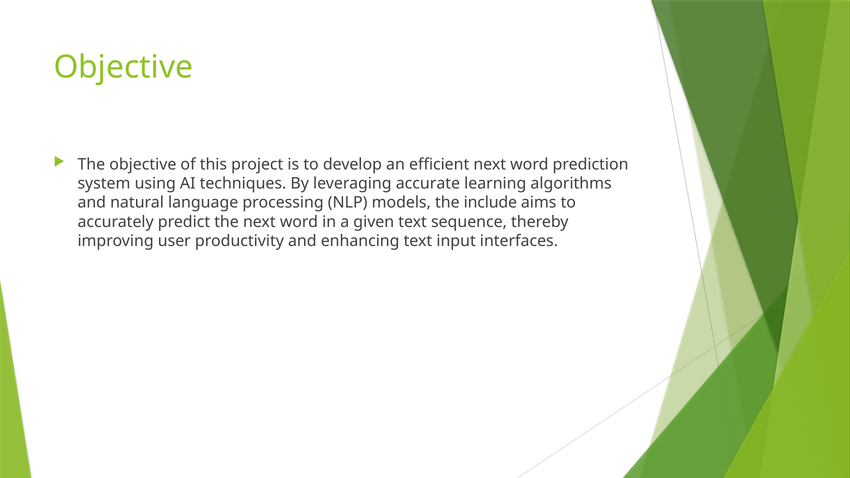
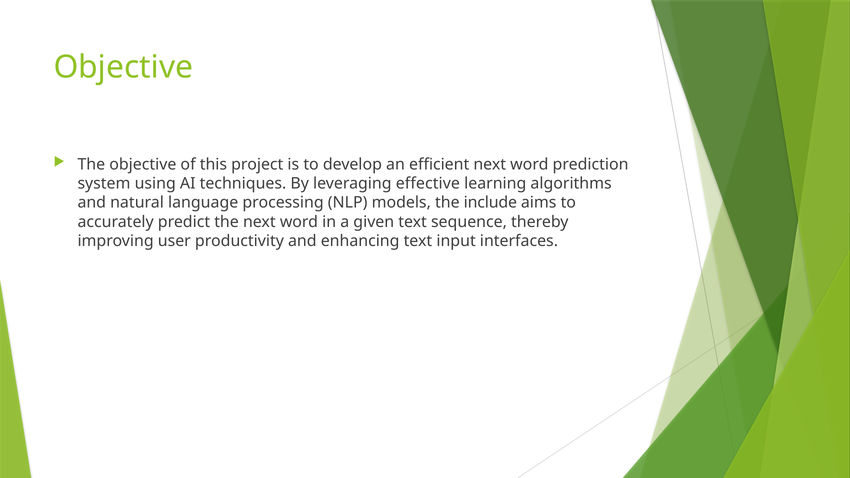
accurate: accurate -> effective (428, 184)
